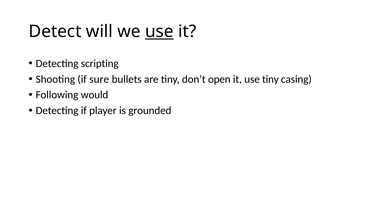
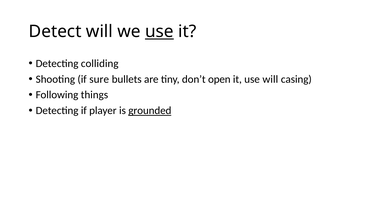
scripting: scripting -> colliding (100, 64)
use tiny: tiny -> will (270, 79)
would: would -> things (94, 95)
grounded underline: none -> present (150, 111)
